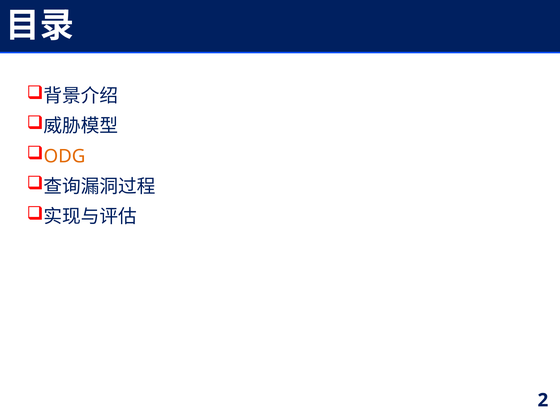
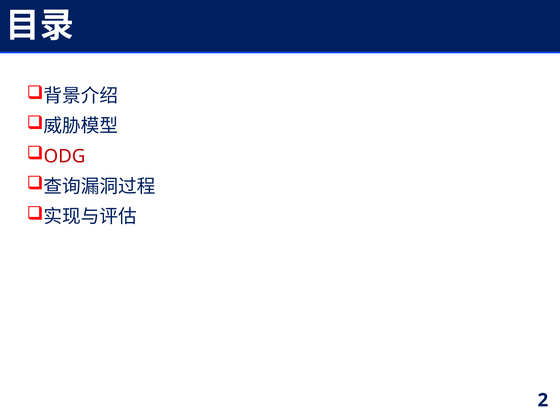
ODG colour: orange -> red (65, 156)
